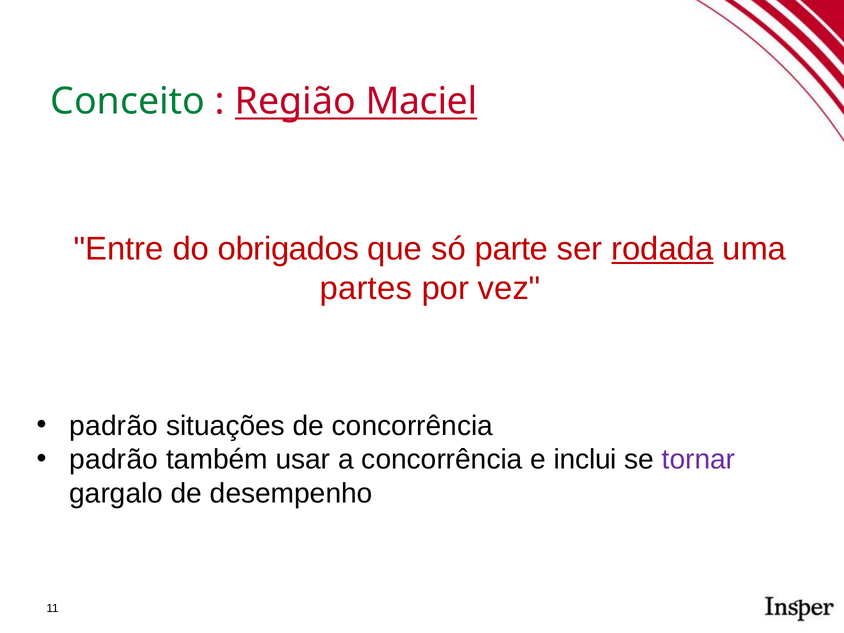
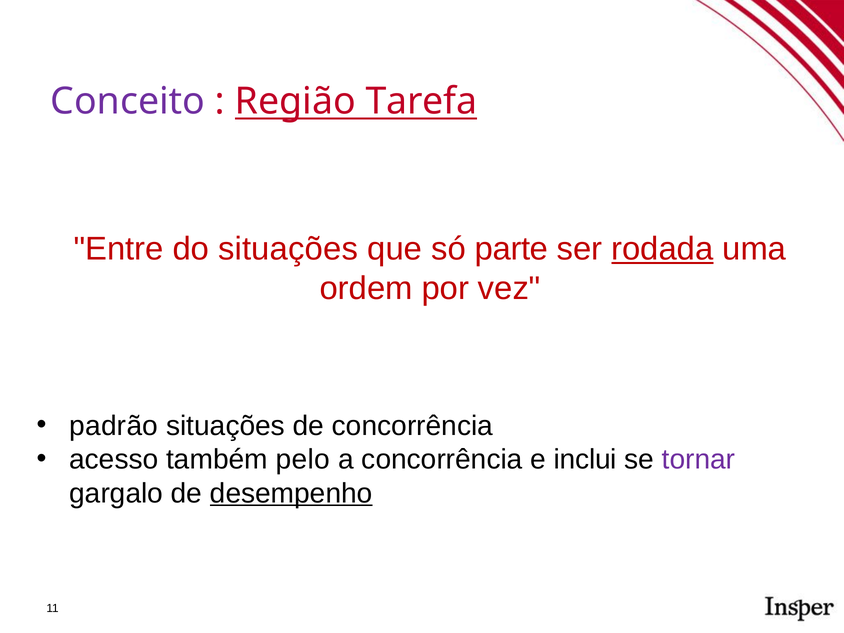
Conceito colour: green -> purple (128, 101)
Maciel: Maciel -> Tarefa (421, 101)
do obrigados: obrigados -> situações (288, 249)
partes: partes -> ordem (366, 288)
padrão: padrão -> acesso (114, 460)
usar: usar -> pelo (303, 460)
desempenho underline: none -> present (291, 493)
